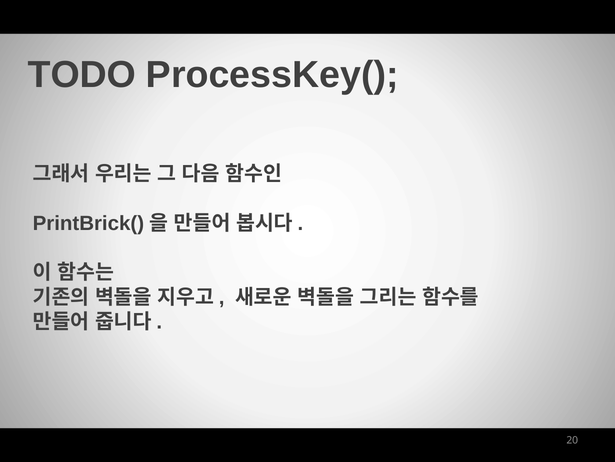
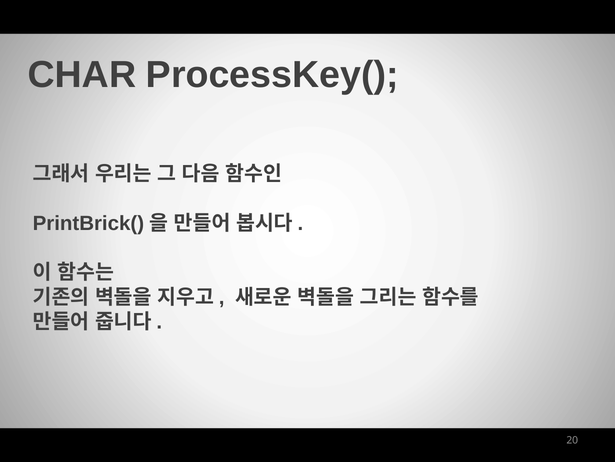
TODO: TODO -> CHAR (82, 75)
